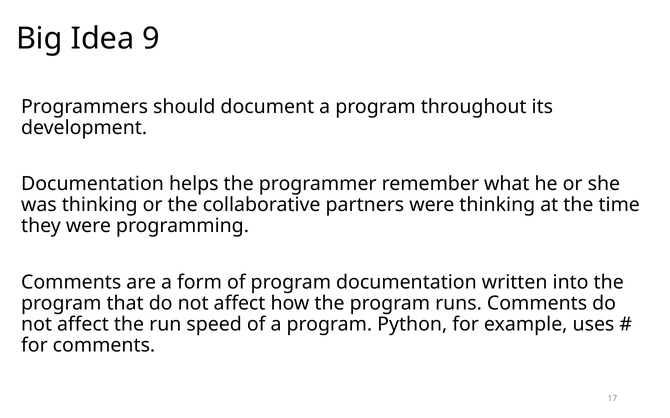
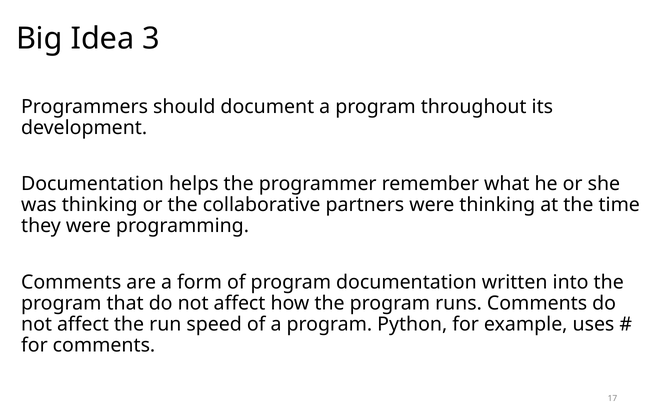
9: 9 -> 3 (151, 39)
